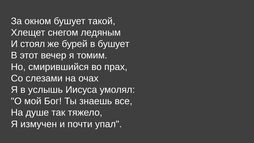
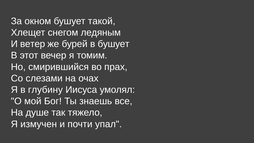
стоял: стоял -> ветер (33, 44)
услышь: услышь -> глубину (45, 90)
